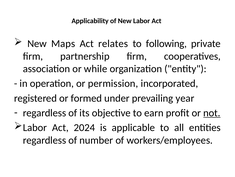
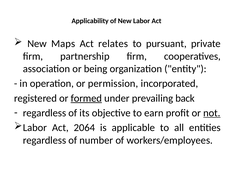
following: following -> pursuant (166, 43)
while: while -> being (96, 69)
formed underline: none -> present (86, 98)
year: year -> back (185, 98)
2024: 2024 -> 2064 (84, 127)
